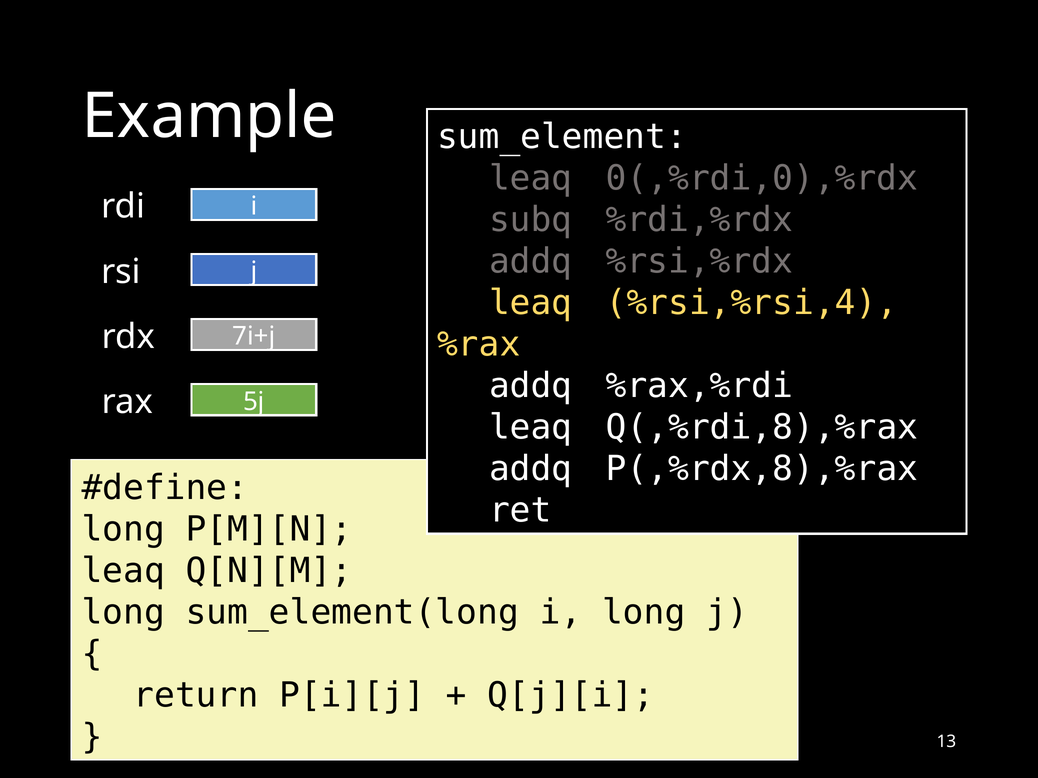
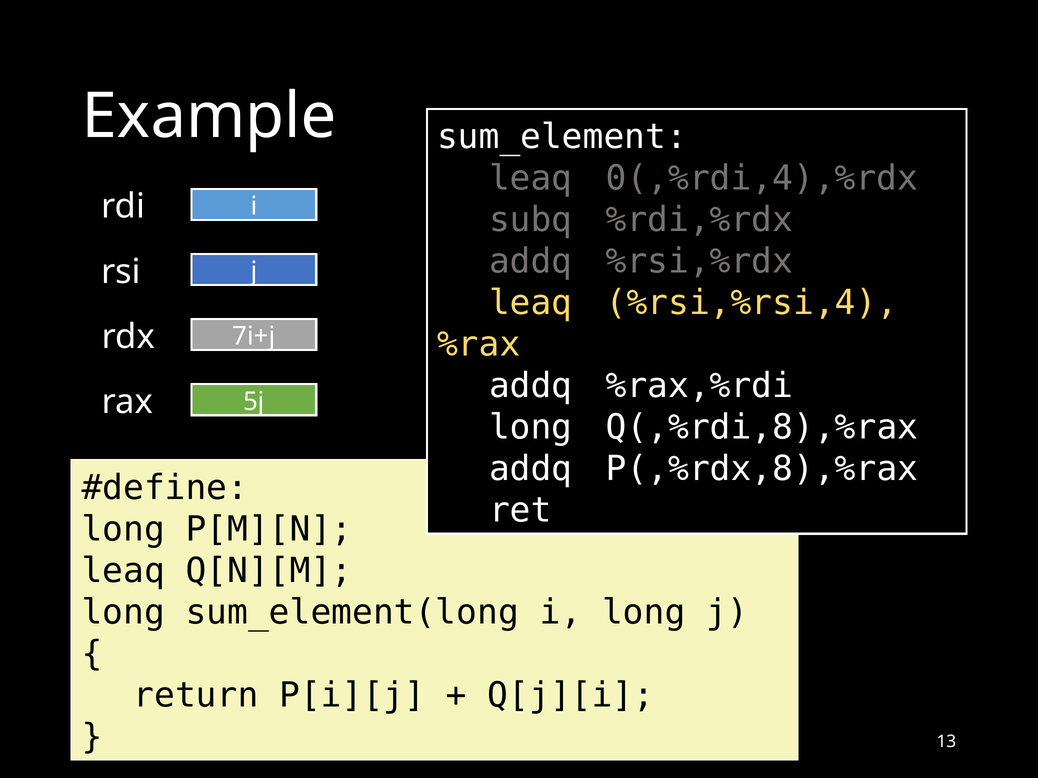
0(,%rdi,0),%rdx: 0(,%rdi,0),%rdx -> 0(,%rdi,4),%rdx (762, 179)
leaq: leaq -> long (531, 428)
